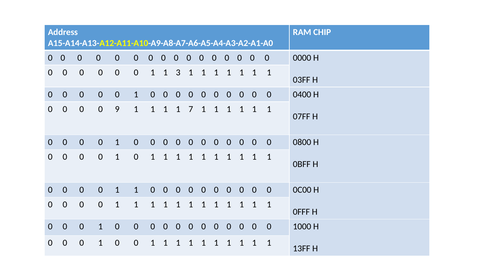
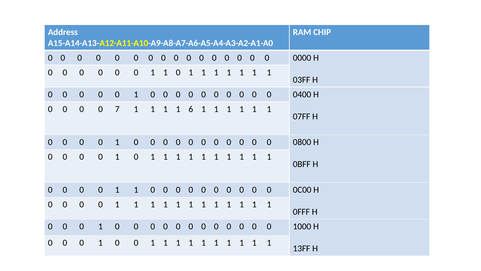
3: 3 -> 0 (178, 72)
9: 9 -> 7 (117, 109)
7: 7 -> 6 (191, 109)
